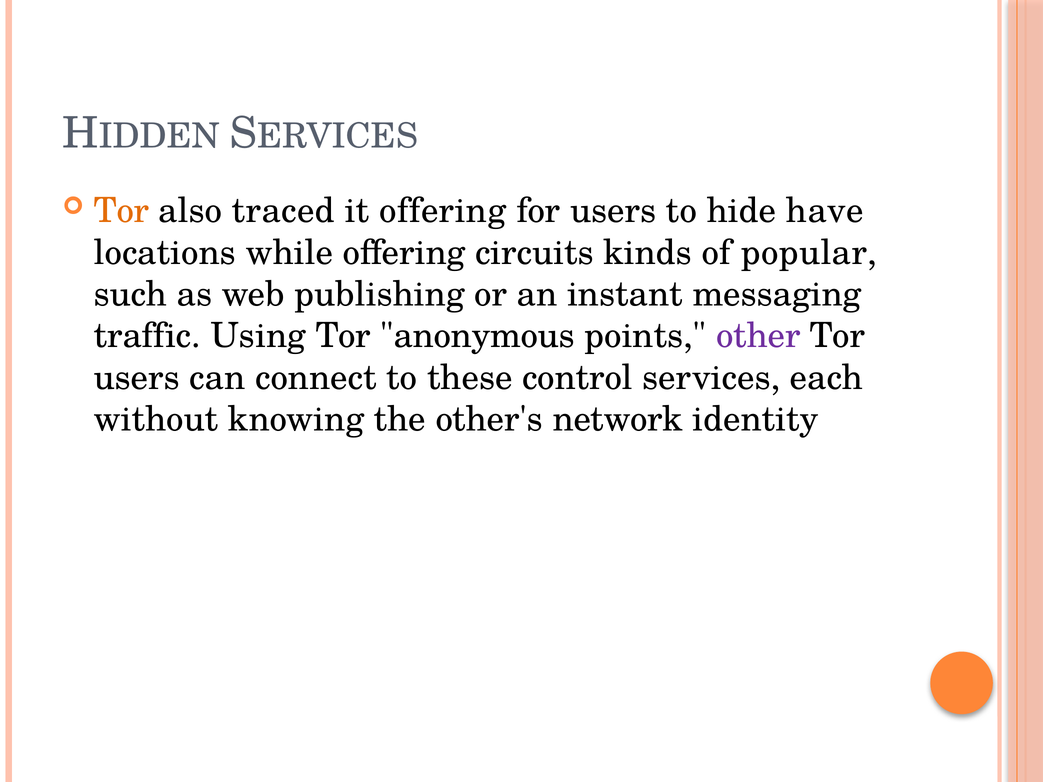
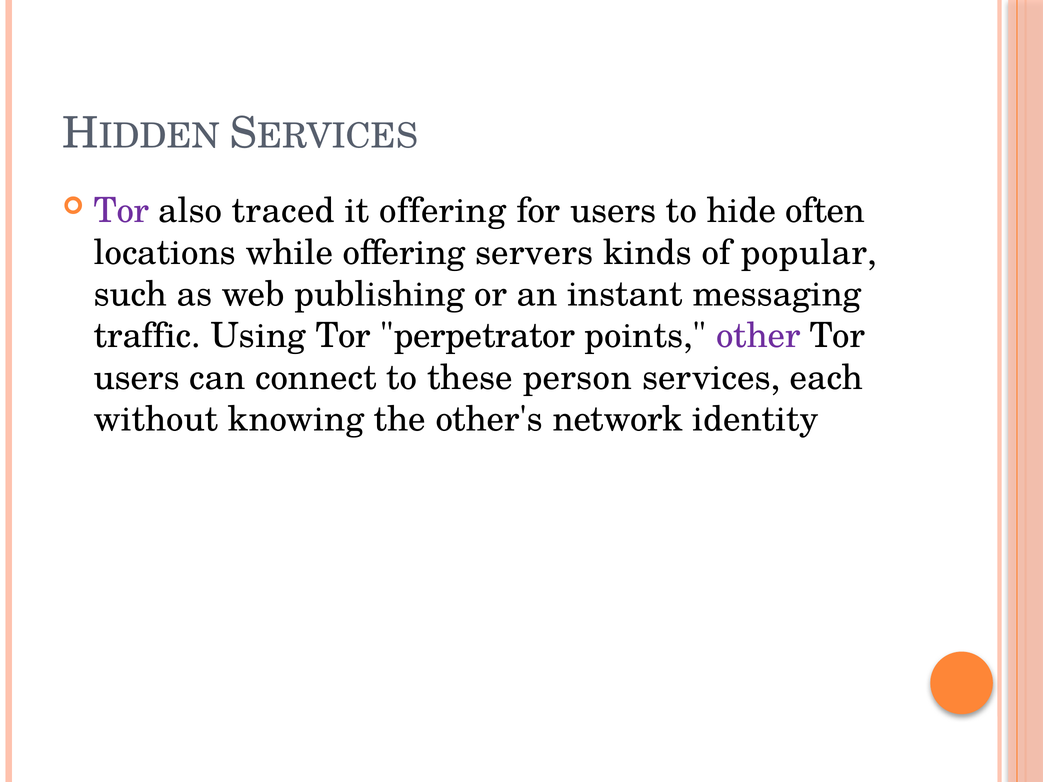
Tor colour: orange -> purple (121, 211)
have: have -> often (825, 211)
circuits: circuits -> servers (534, 253)
anonymous: anonymous -> perpetrator (478, 336)
control: control -> person (577, 378)
